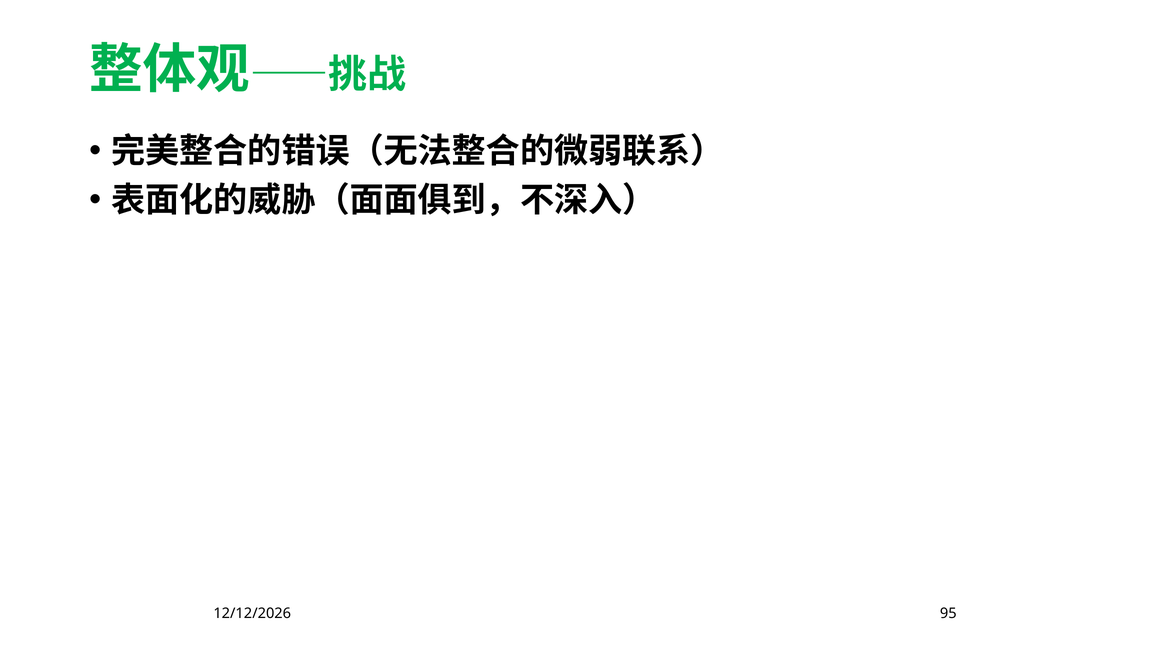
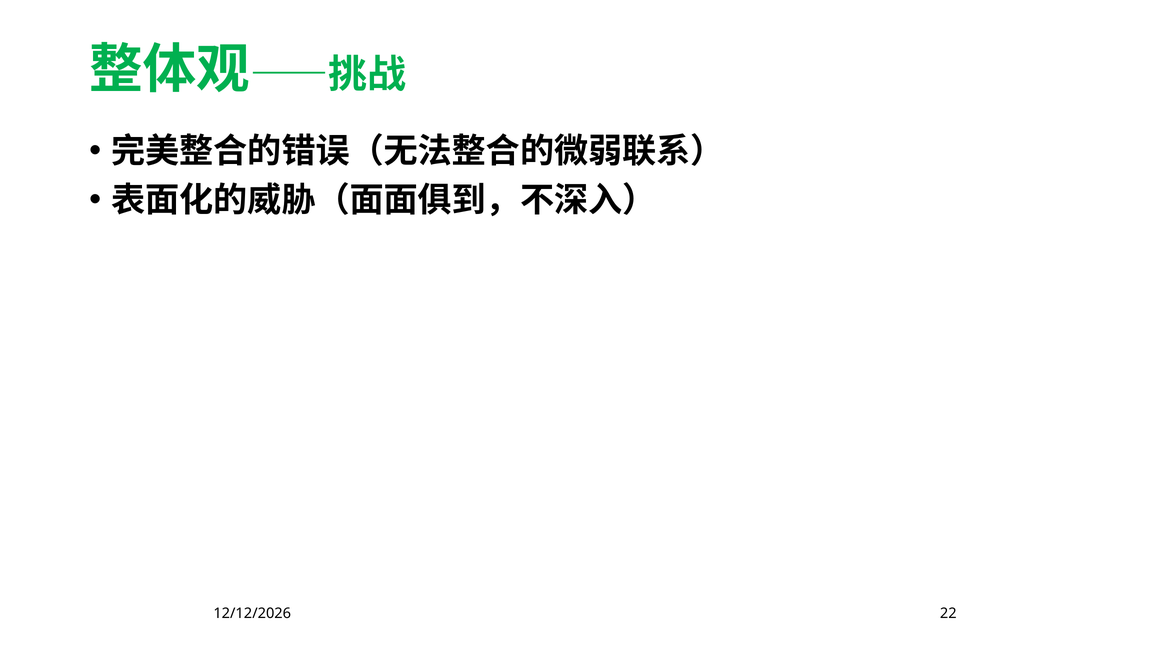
95: 95 -> 22 (948, 613)
